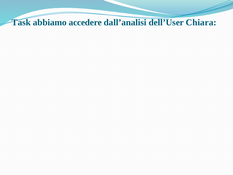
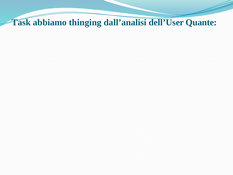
accedere: accedere -> thinging (85, 22)
Chiara: Chiara -> Quante (201, 22)
